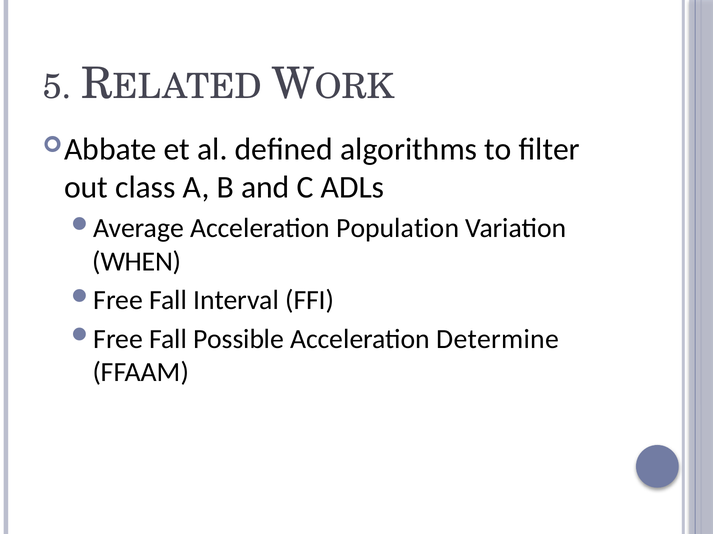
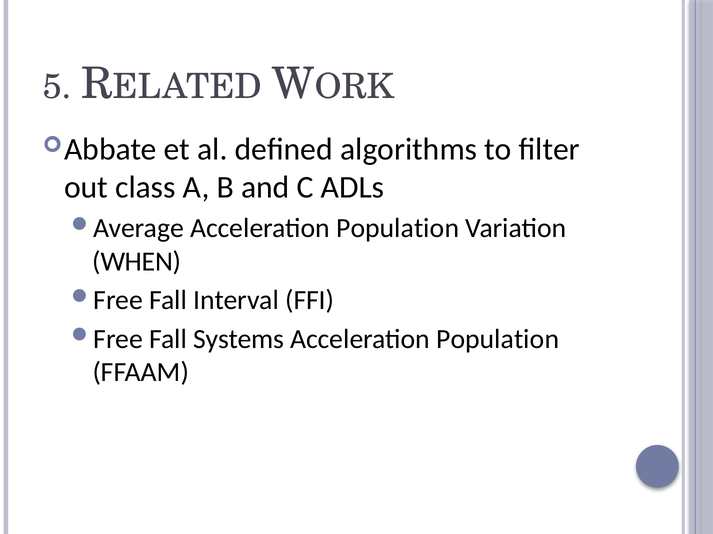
Possible: Possible -> Systems (239, 339)
Determine: Determine -> Population (498, 339)
